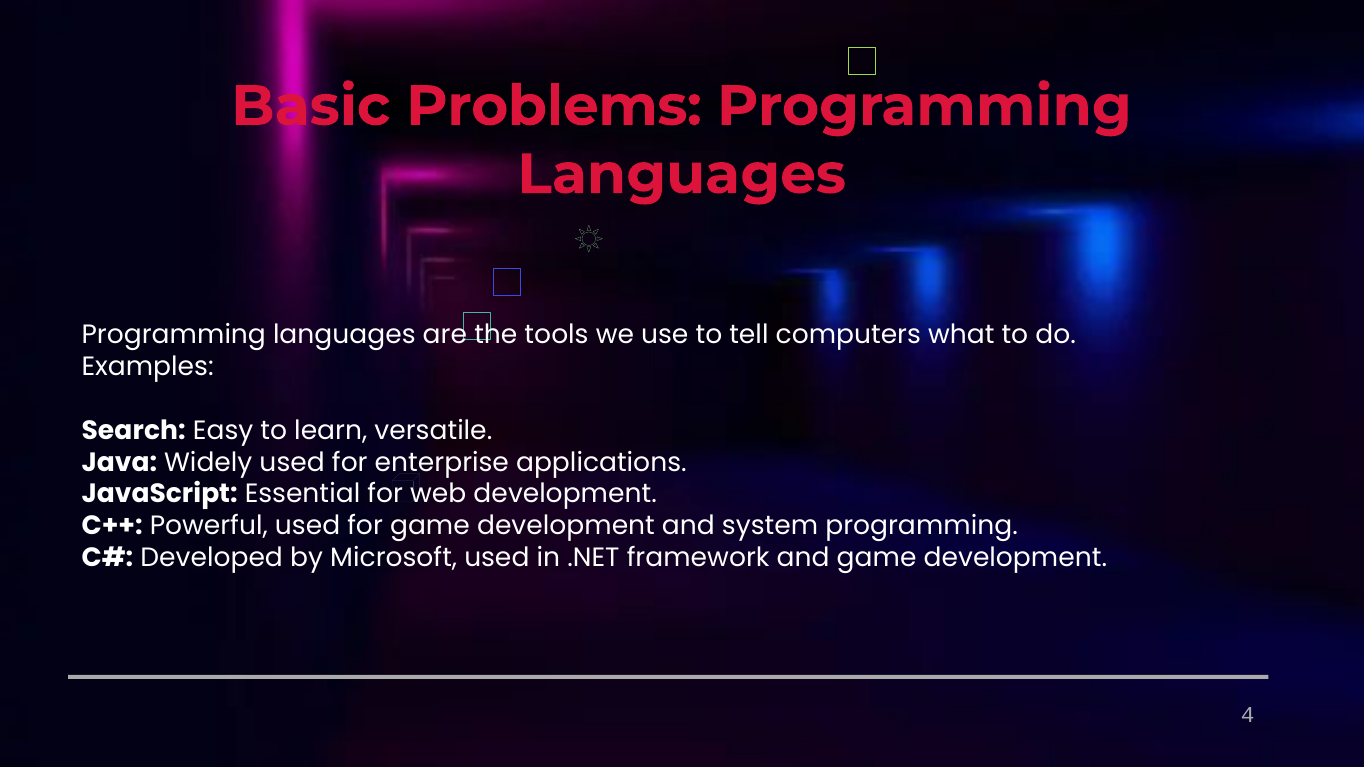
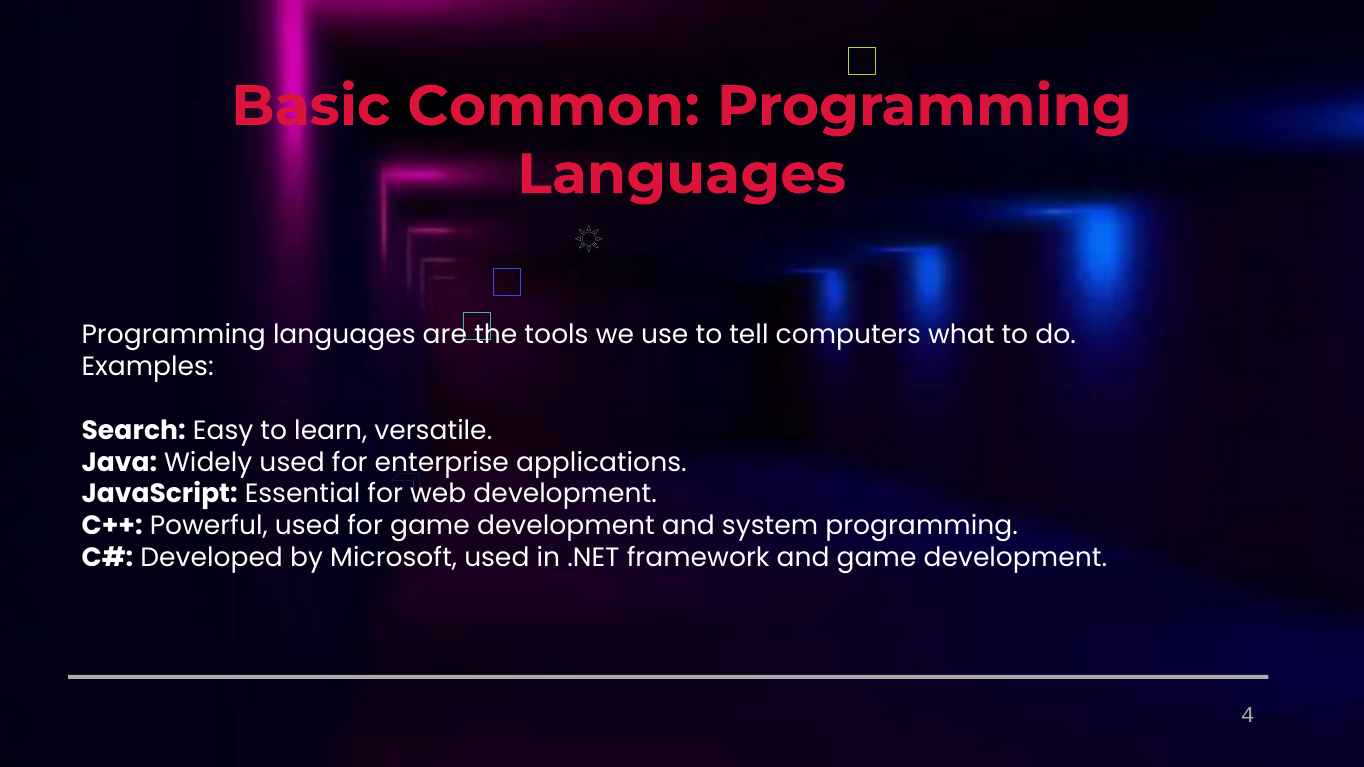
Problems: Problems -> Common (553, 106)
